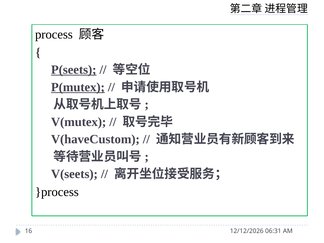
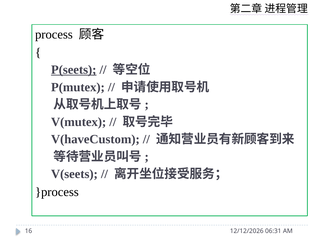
P(mutex underline: present -> none (78, 87)
